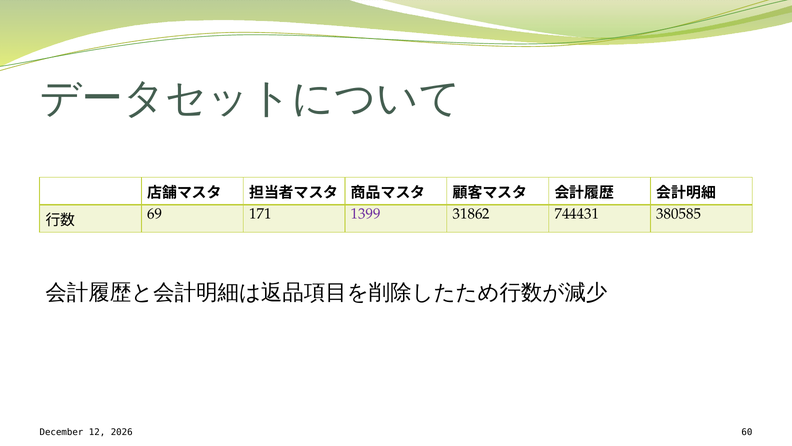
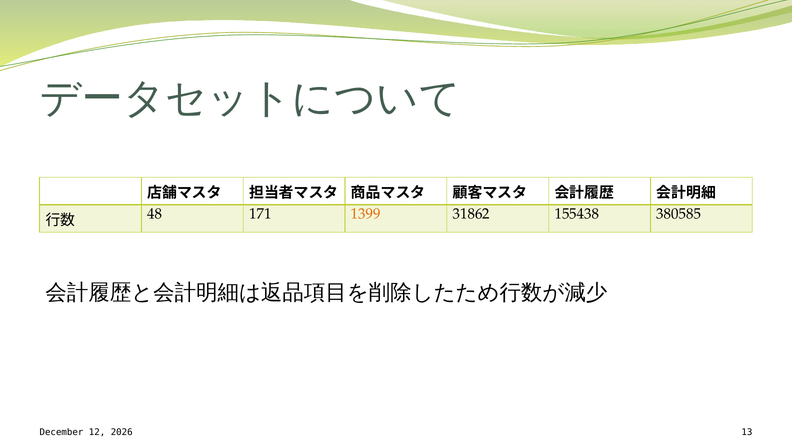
69: 69 -> 48 (155, 213)
1399 colour: purple -> orange (366, 213)
744431: 744431 -> 155438 (577, 213)
60: 60 -> 13 (747, 432)
